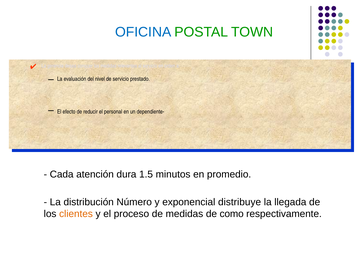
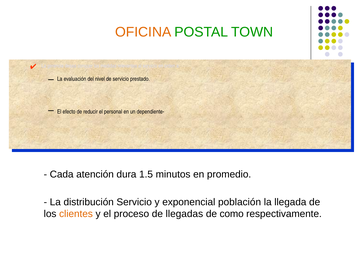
OFICINA colour: blue -> orange (143, 32)
distribución Número: Número -> Servicio (134, 202)
distribuye: distribuye -> población (240, 202)
de medidas: medidas -> llegadas (184, 214)
